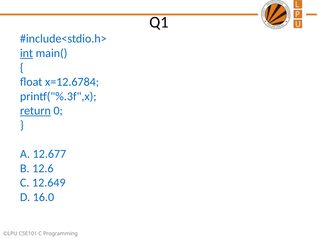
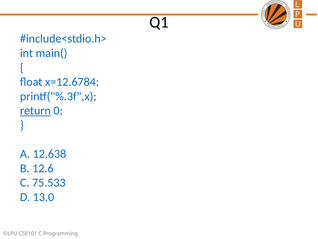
int underline: present -> none (26, 53)
12.677: 12.677 -> 12.638 (49, 154)
12.649: 12.649 -> 75.533 (49, 182)
16.0: 16.0 -> 13.0 (43, 197)
